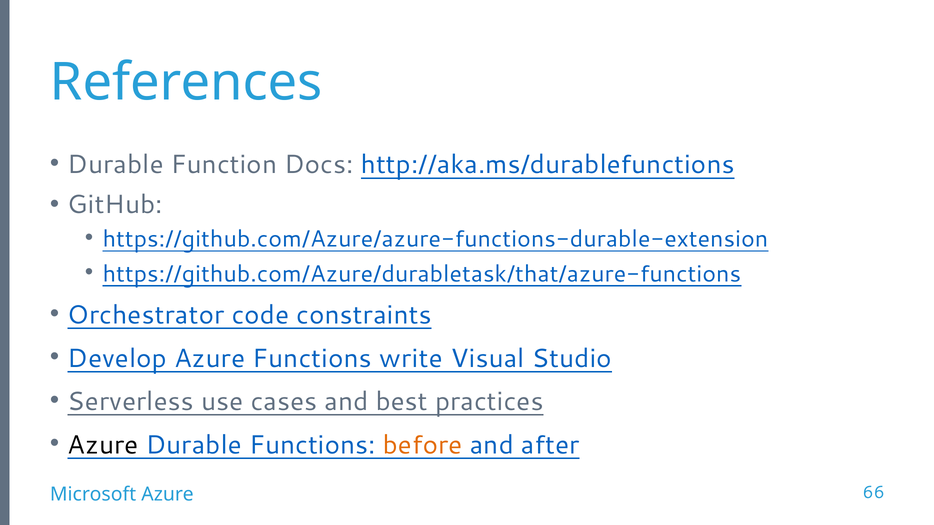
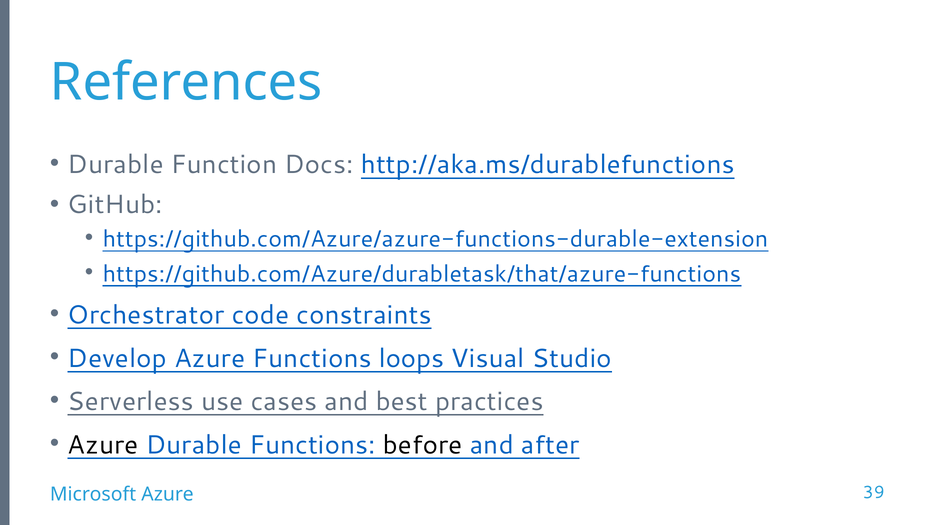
write: write -> loops (411, 359)
before colour: orange -> black (423, 445)
66: 66 -> 39 (874, 493)
